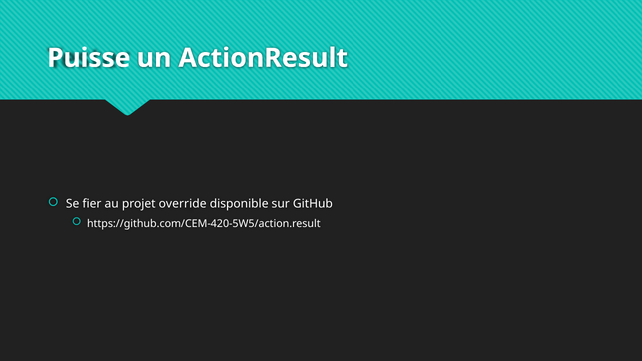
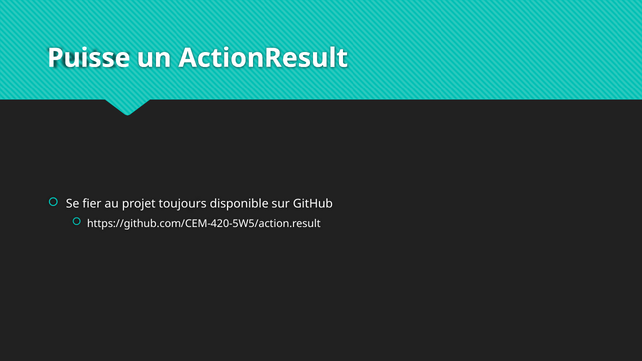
override: override -> toujours (183, 204)
